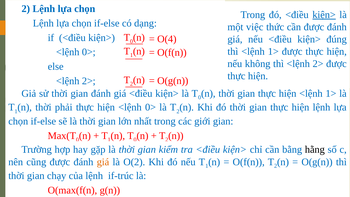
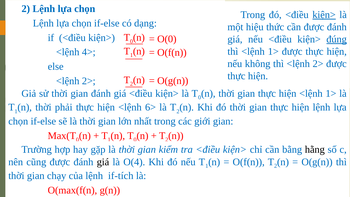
việc: việc -> hiệu (255, 27)
O(4: O(4 -> O(0 (167, 39)
đúng underline: none -> present (337, 39)
0>: 0> -> 4> (89, 52)
hiện <lệnh 0>: 0> -> 6> (150, 107)
giá colour: orange -> black (103, 162)
O(2: O(2 -> O(4 (134, 162)
if-trúc: if-trúc -> if-tích (121, 176)
